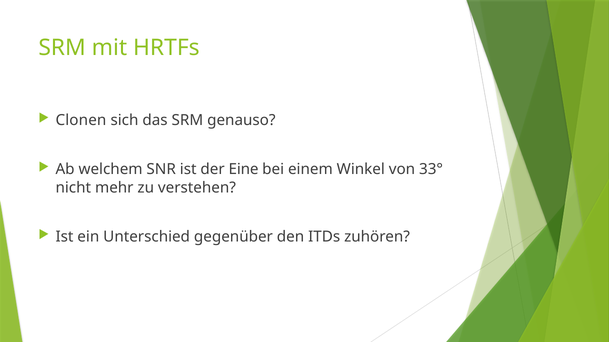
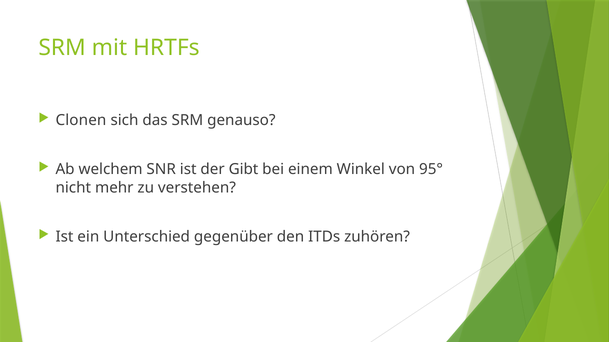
Eine: Eine -> Gibt (244, 170)
33°: 33° -> 95° (431, 170)
